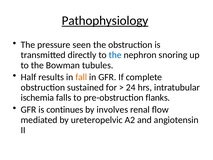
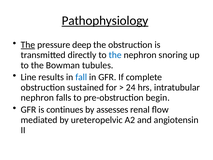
The underline: none -> present (28, 45)
seen: seen -> deep (82, 45)
Half: Half -> Line (29, 77)
fall colour: orange -> blue (81, 77)
ischemia: ischemia -> nephron (37, 98)
flanks: flanks -> begin (158, 98)
involves: involves -> assesses (112, 109)
